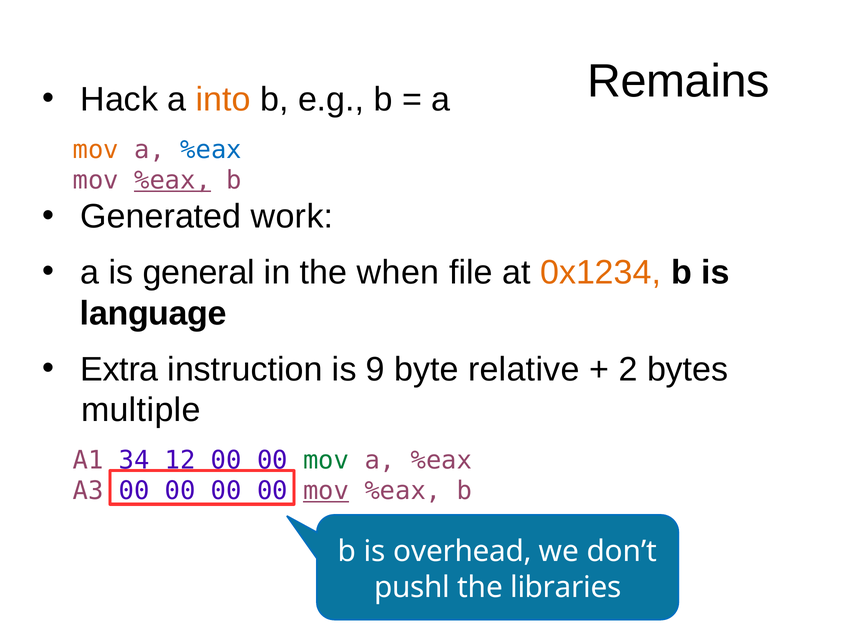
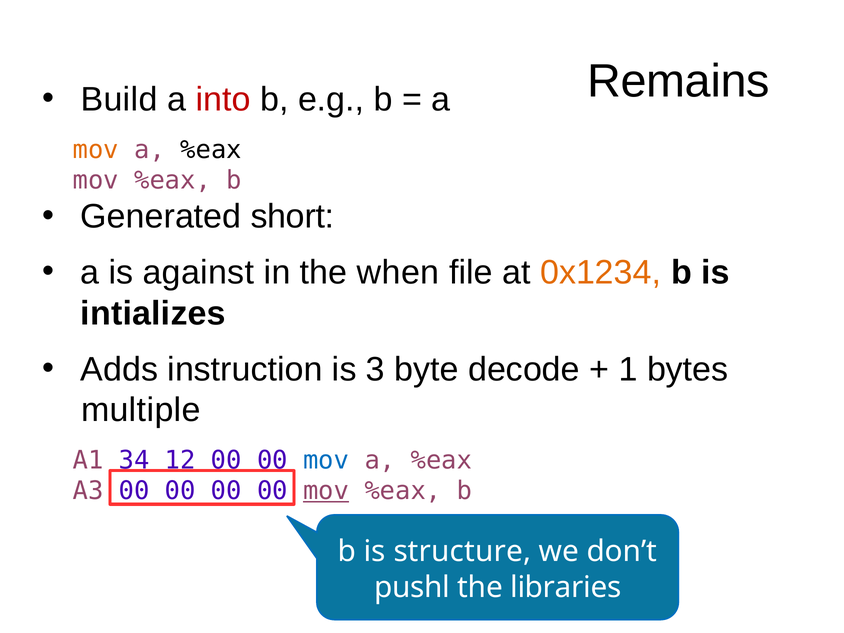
Hack: Hack -> Build (119, 99)
into colour: orange -> red (223, 99)
%eax colour: blue -> black (211, 150)
%eax underline: present -> none (173, 180)
work: work -> short (292, 217)
general: general -> against (198, 272)
language: language -> intializes (153, 313)
Extra: Extra -> Adds (119, 369)
9: 9 -> 3 (375, 369)
relative: relative -> decode (524, 369)
2: 2 -> 1 (628, 369)
mov colour: green -> blue (326, 460)
overhead: overhead -> structure (462, 551)
